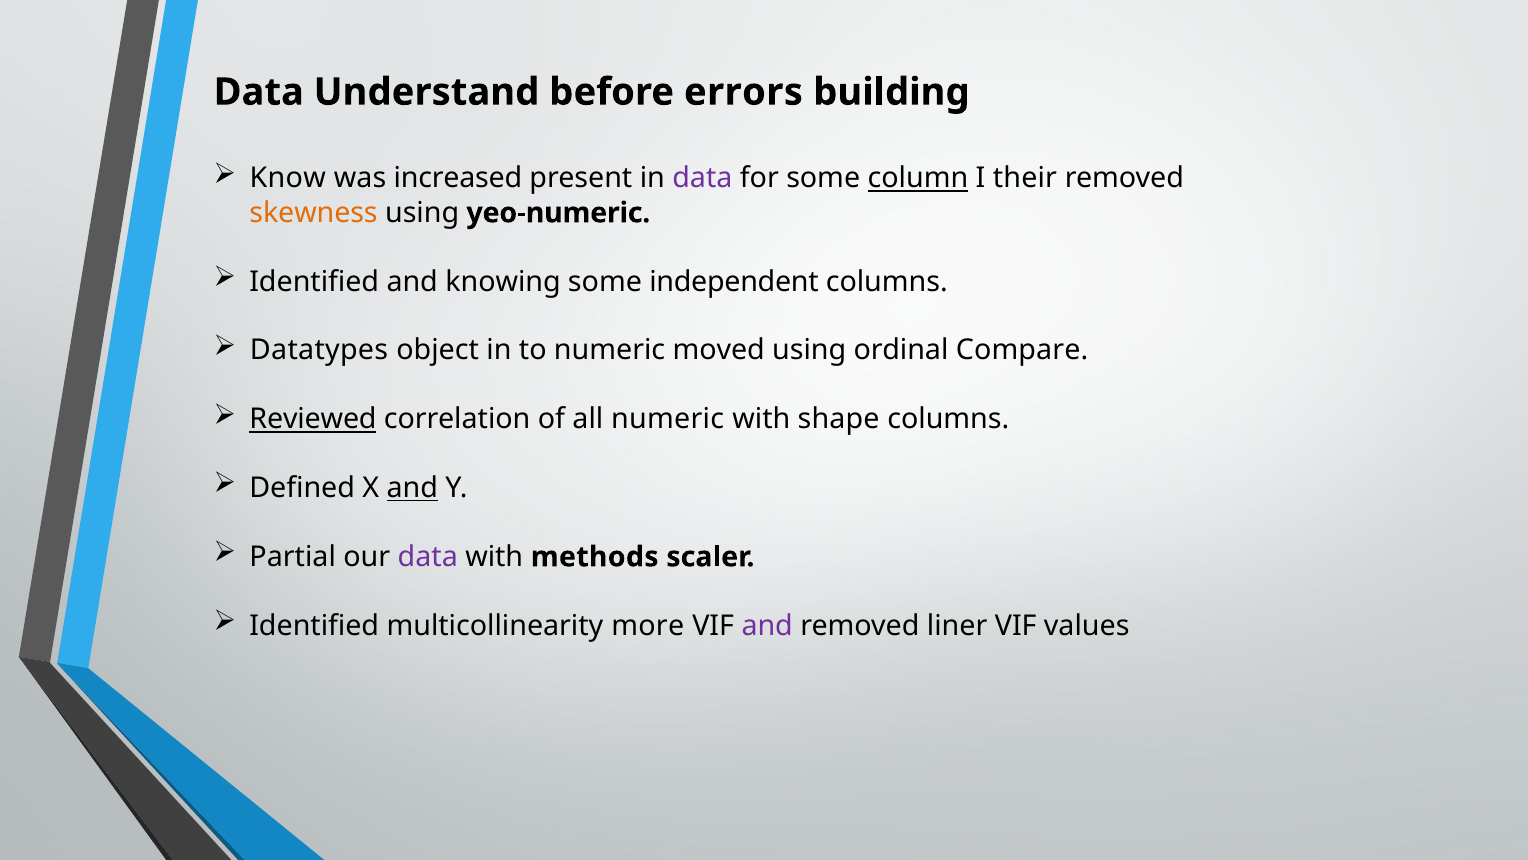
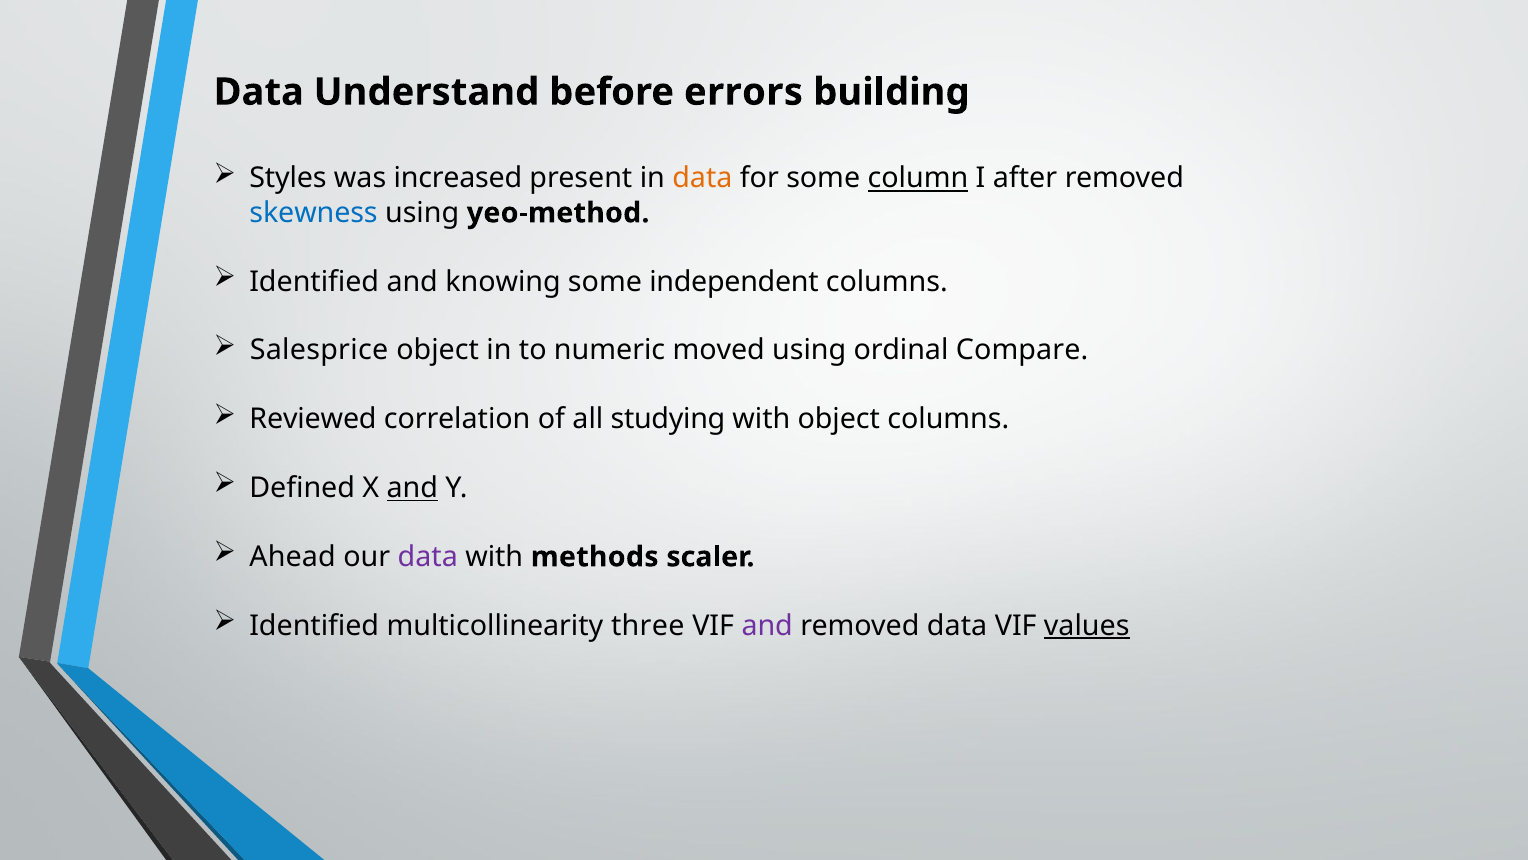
Know: Know -> Styles (288, 178)
data colour: purple -> orange (702, 178)
their: their -> after (1025, 178)
skewness colour: orange -> blue (314, 213)
yeo-numeric: yeo-numeric -> yeo-method (558, 213)
Datatypes: Datatypes -> Salesprice (319, 350)
Reviewed underline: present -> none (313, 419)
all numeric: numeric -> studying (668, 419)
with shape: shape -> object (839, 419)
Partial: Partial -> Ahead (293, 557)
more: more -> three (648, 625)
removed liner: liner -> data (957, 625)
values underline: none -> present (1087, 625)
